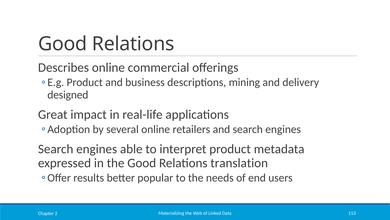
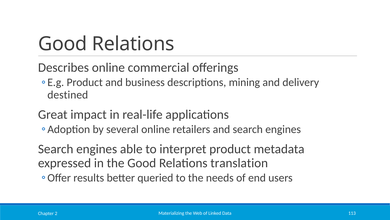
designed: designed -> destined (68, 95)
popular: popular -> queried (155, 177)
